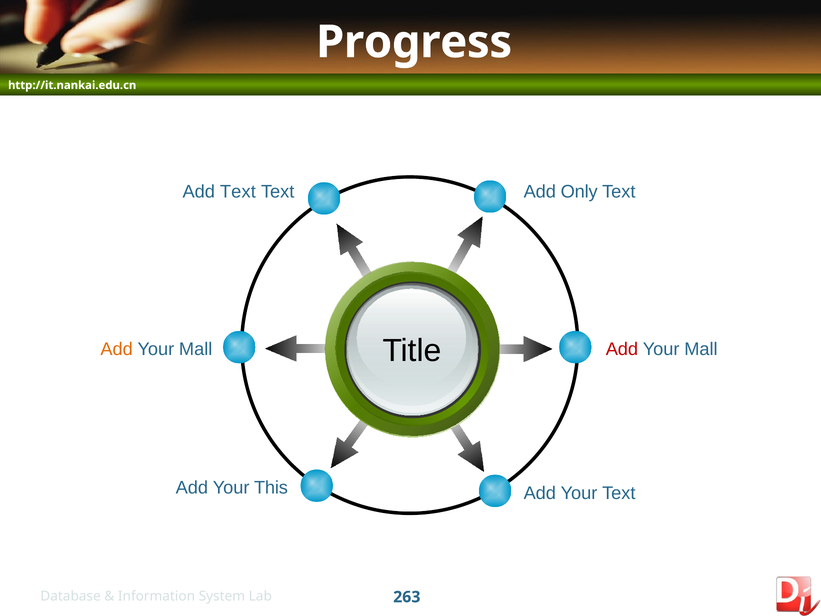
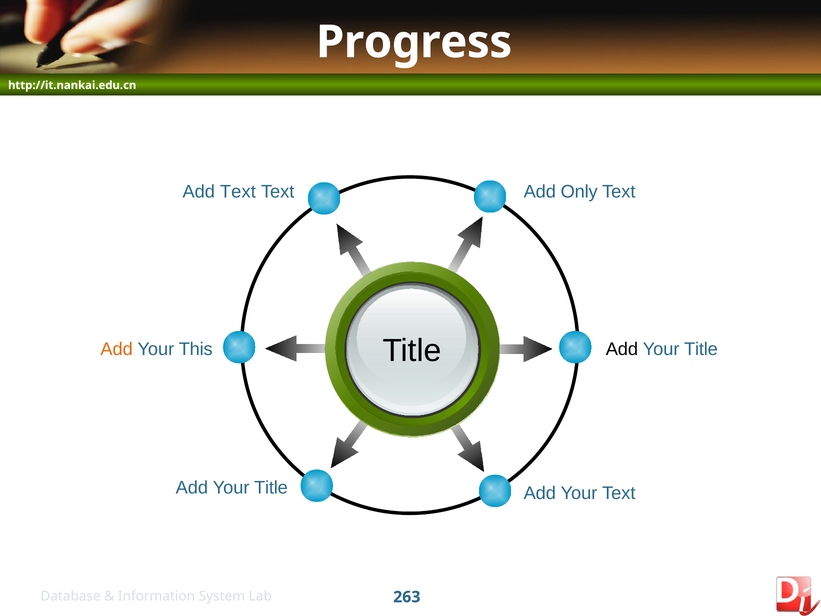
Mall: Mall -> This (196, 349)
Add colour: red -> black (622, 349)
Mall: Mall -> Title (701, 349)
This: This -> Title (271, 487)
